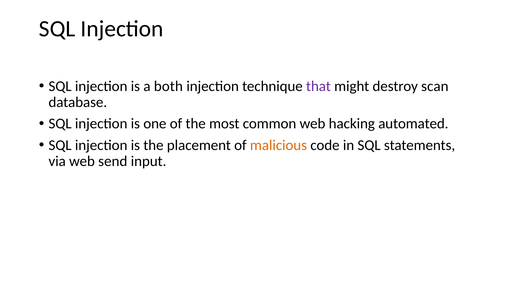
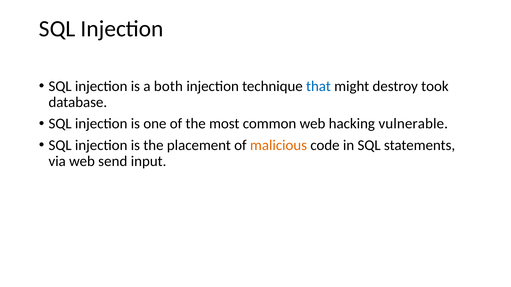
that colour: purple -> blue (318, 86)
scan: scan -> took (435, 86)
automated: automated -> vulnerable (413, 124)
